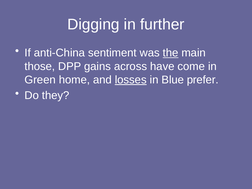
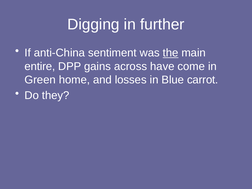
those: those -> entire (40, 66)
losses underline: present -> none (131, 80)
prefer: prefer -> carrot (203, 80)
